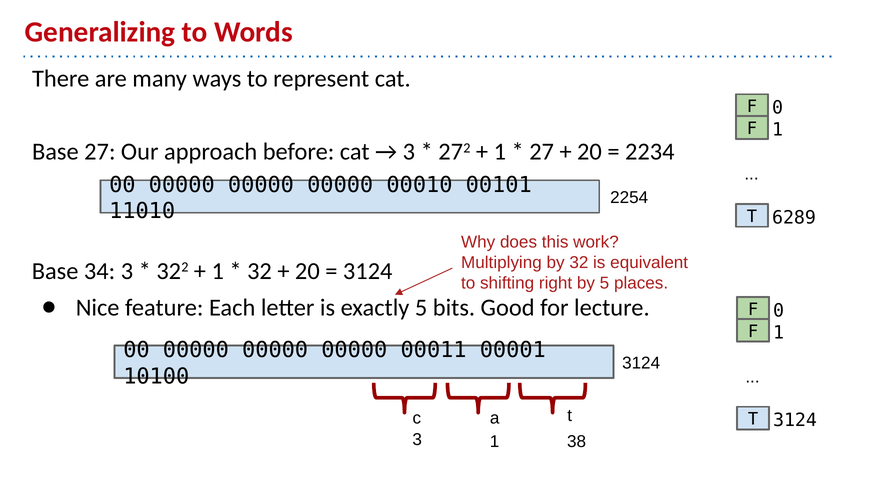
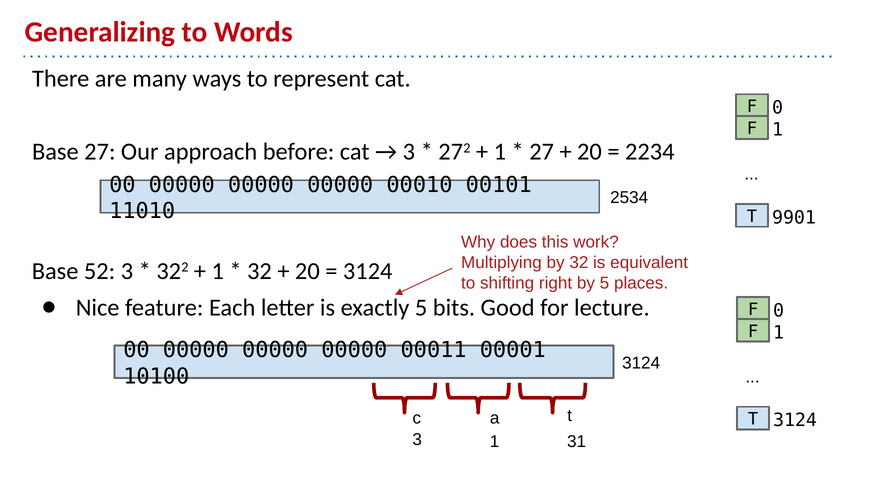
2254: 2254 -> 2534 (629, 198)
6289: 6289 -> 9901 (794, 218)
34: 34 -> 52 (100, 271)
38: 38 -> 31 (577, 441)
